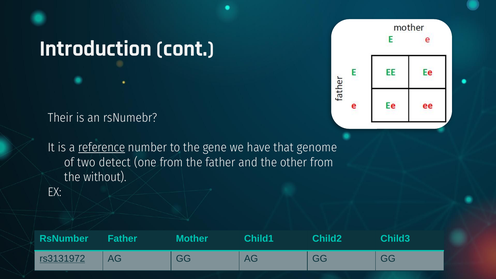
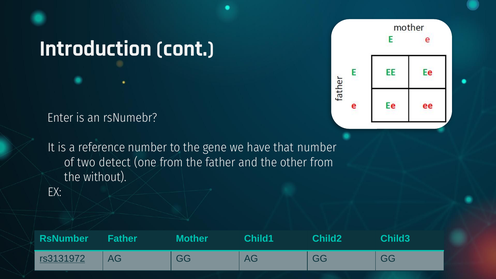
Their: Their -> Enter (61, 118)
reference underline: present -> none (102, 147)
that genome: genome -> number (317, 147)
